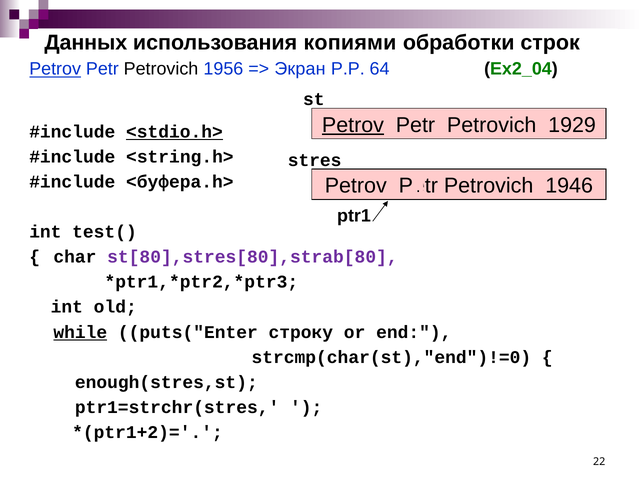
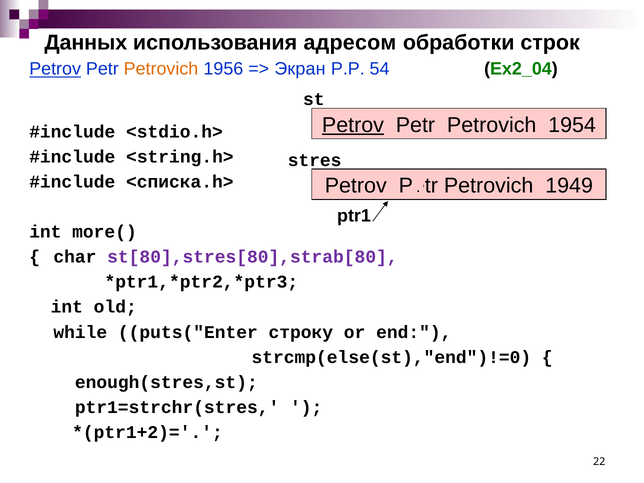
копиями: копиями -> адресом (350, 43)
Petrovich colour: black -> orange (161, 69)
64: 64 -> 54 (380, 69)
1929: 1929 -> 1954 (572, 125)
<stdio.h> underline: present -> none (174, 132)
<буфера.h>: <буфера.h> -> <списка.h> (180, 182)
1946: 1946 -> 1949 (569, 186)
test(: test( -> more( (104, 232)
while underline: present -> none (80, 332)
strcmp(char(st),"end")!=0: strcmp(char(st),"end")!=0 -> strcmp(else(st),"end")!=0 (391, 357)
